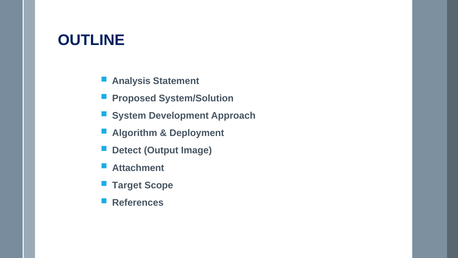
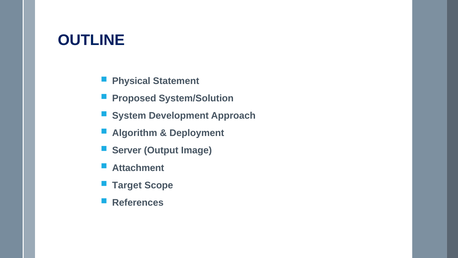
Analysis: Analysis -> Physical (131, 81)
Detect: Detect -> Server (127, 150)
